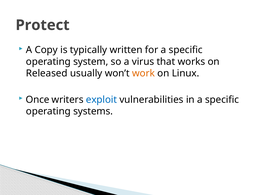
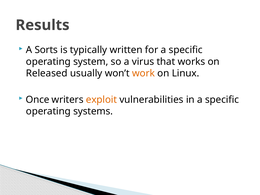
Protect: Protect -> Results (43, 25)
Copy: Copy -> Sorts (46, 50)
exploit colour: blue -> orange (101, 100)
